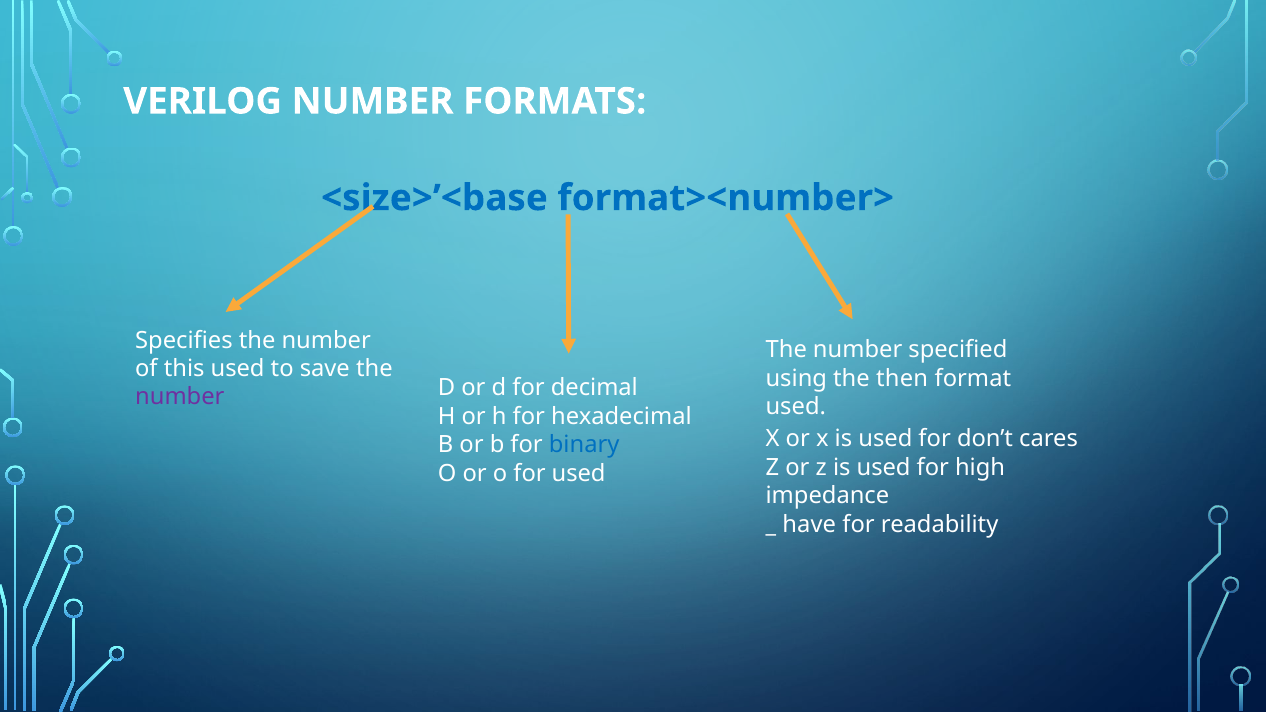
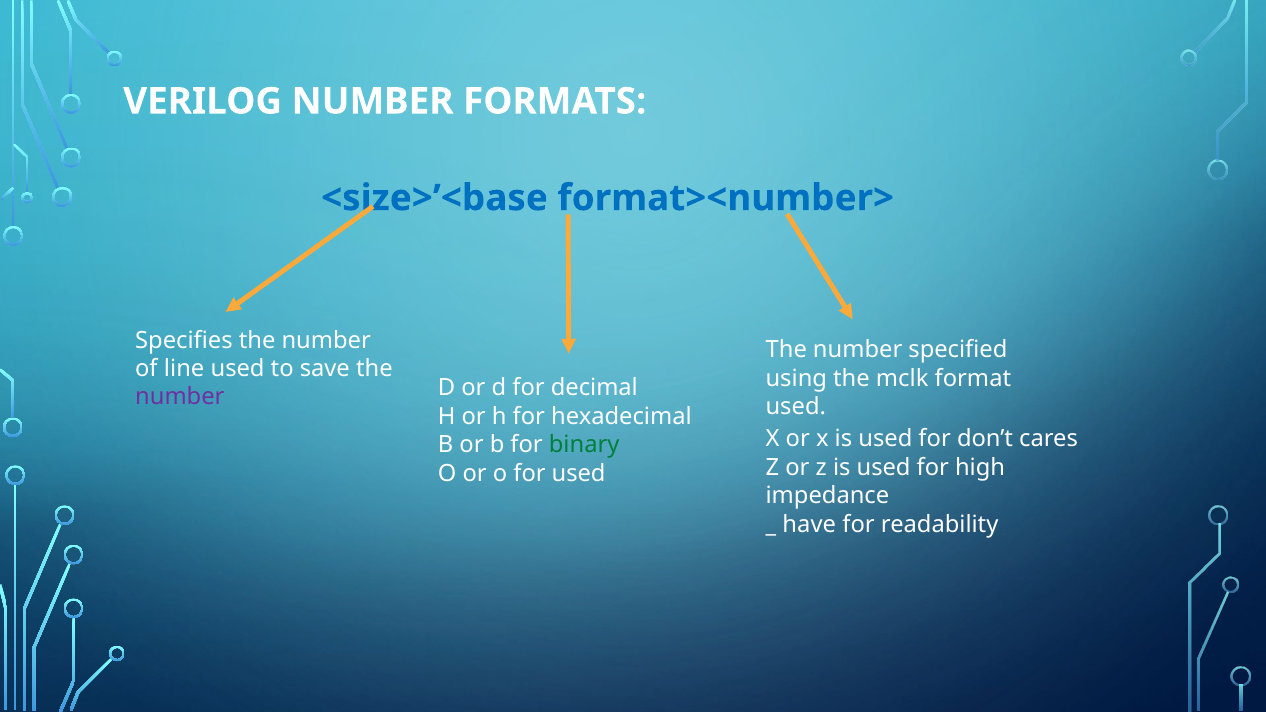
this: this -> line (184, 369)
then: then -> mclk (902, 378)
binary colour: blue -> green (584, 445)
